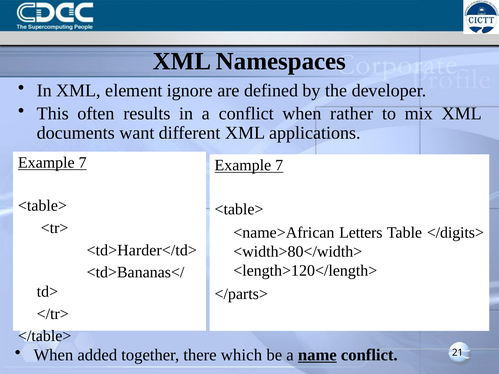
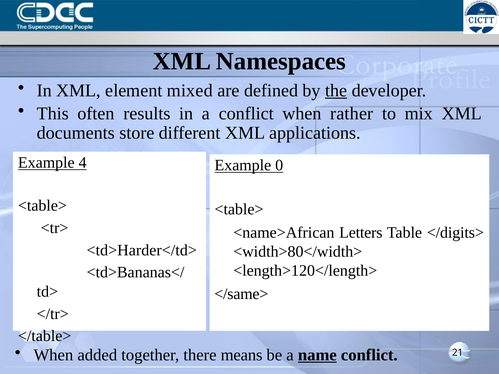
ignore: ignore -> mixed (190, 91)
the underline: none -> present (336, 91)
want: want -> store (137, 133)
7: 7 -> 4 (83, 163)
7: 7 -> 0 (279, 165)
</parts>: </parts> -> </same> (241, 294)
which: which -> means (242, 355)
